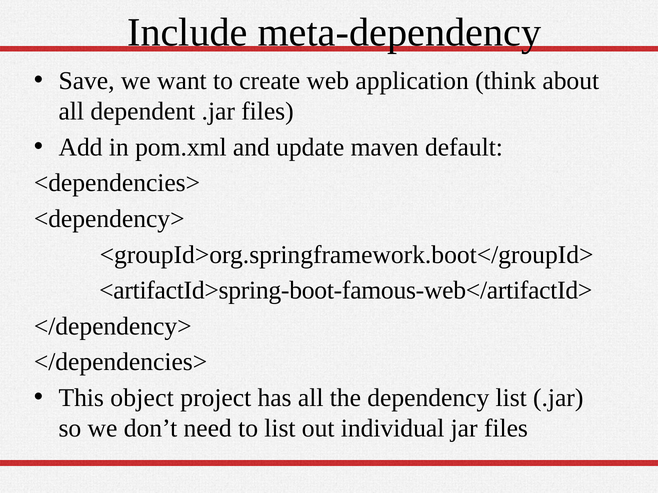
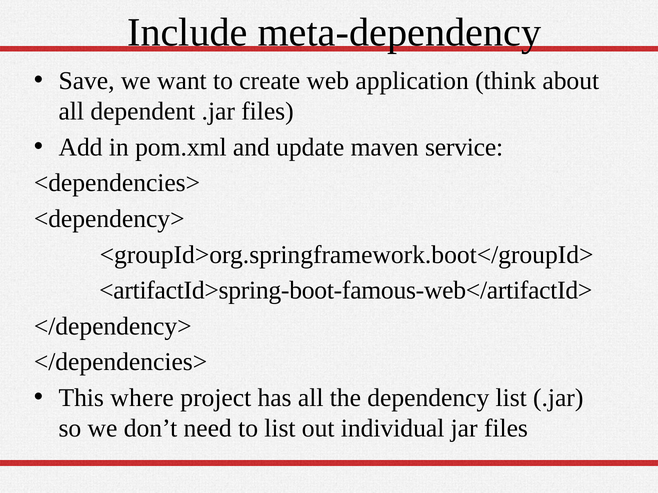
default: default -> service (464, 147)
object: object -> where (142, 398)
